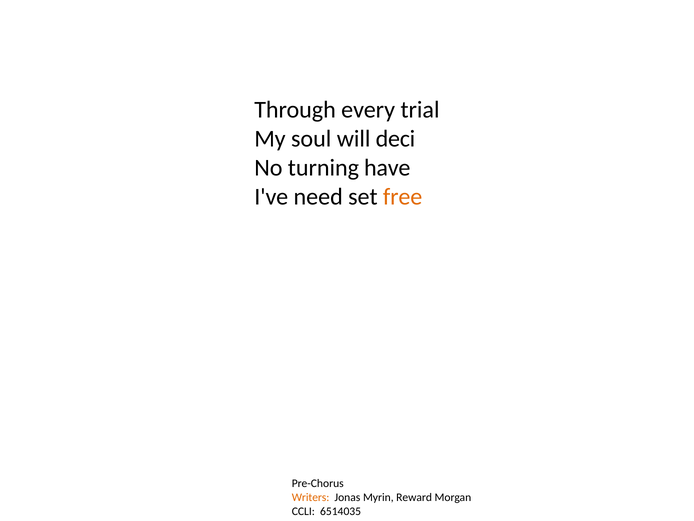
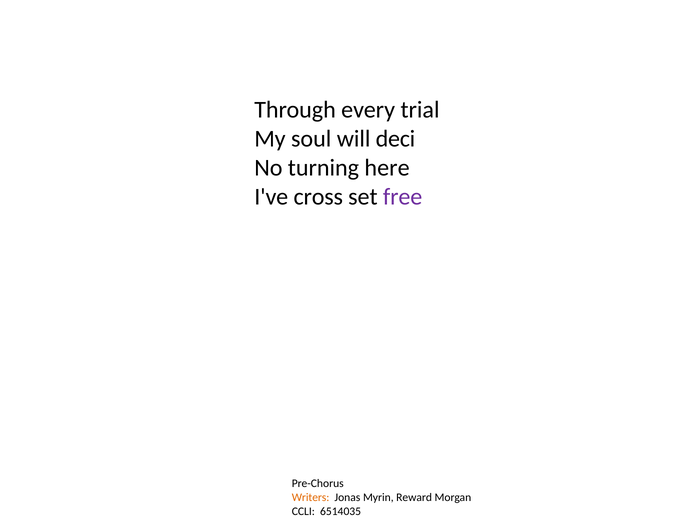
have: have -> here (387, 168)
need: need -> cross (318, 196)
free colour: orange -> purple (403, 196)
